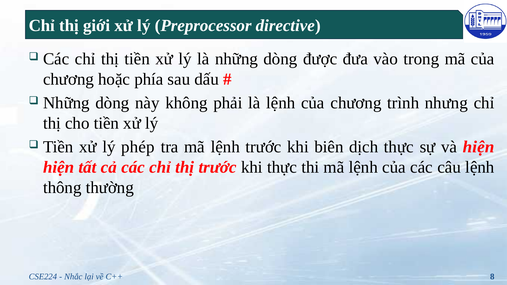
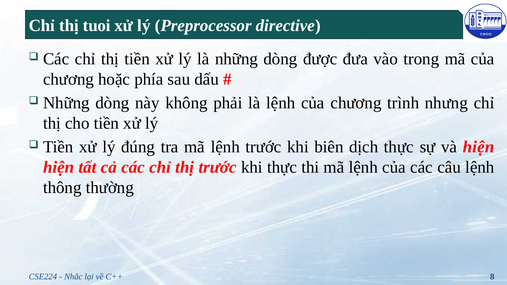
giới: giới -> tuoi (97, 26)
phép: phép -> đúng (138, 147)
